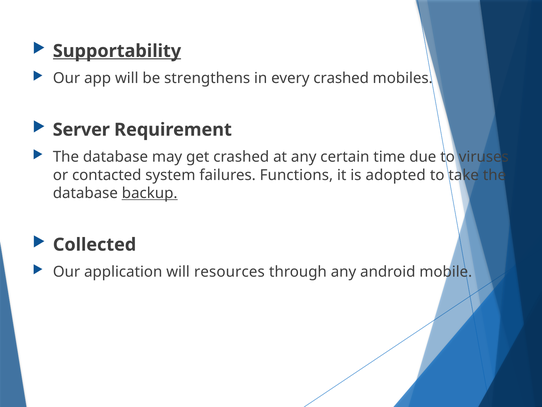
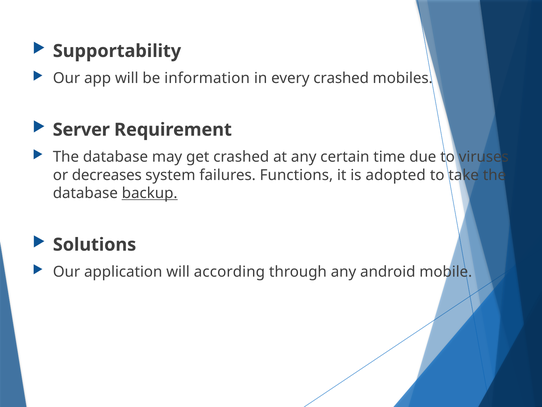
Supportability underline: present -> none (117, 51)
strengthens: strengthens -> information (207, 78)
contacted: contacted -> decreases (107, 175)
Collected: Collected -> Solutions (95, 244)
resources: resources -> according (229, 272)
